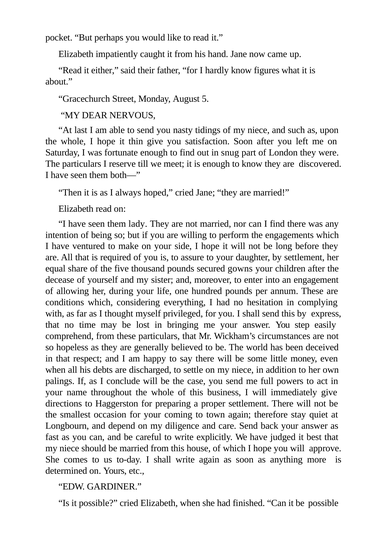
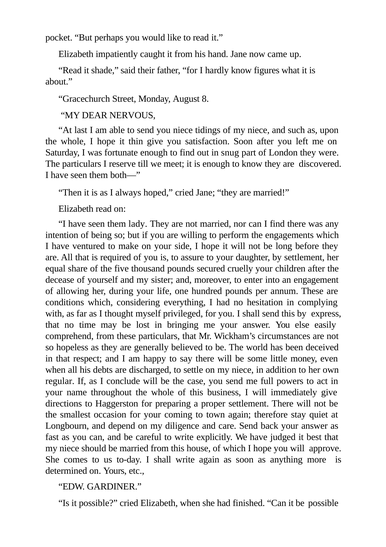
either: either -> shade (105, 70)
5: 5 -> 8 (205, 99)
you nasty: nasty -> niece (183, 130)
gowns: gowns -> cruelly (240, 268)
step: step -> else (302, 324)
palings: palings -> regular (60, 380)
